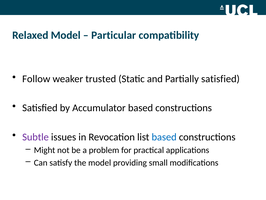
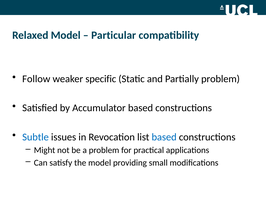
trusted: trusted -> specific (101, 79)
Partially satisfied: satisfied -> problem (220, 79)
Subtle colour: purple -> blue (35, 137)
